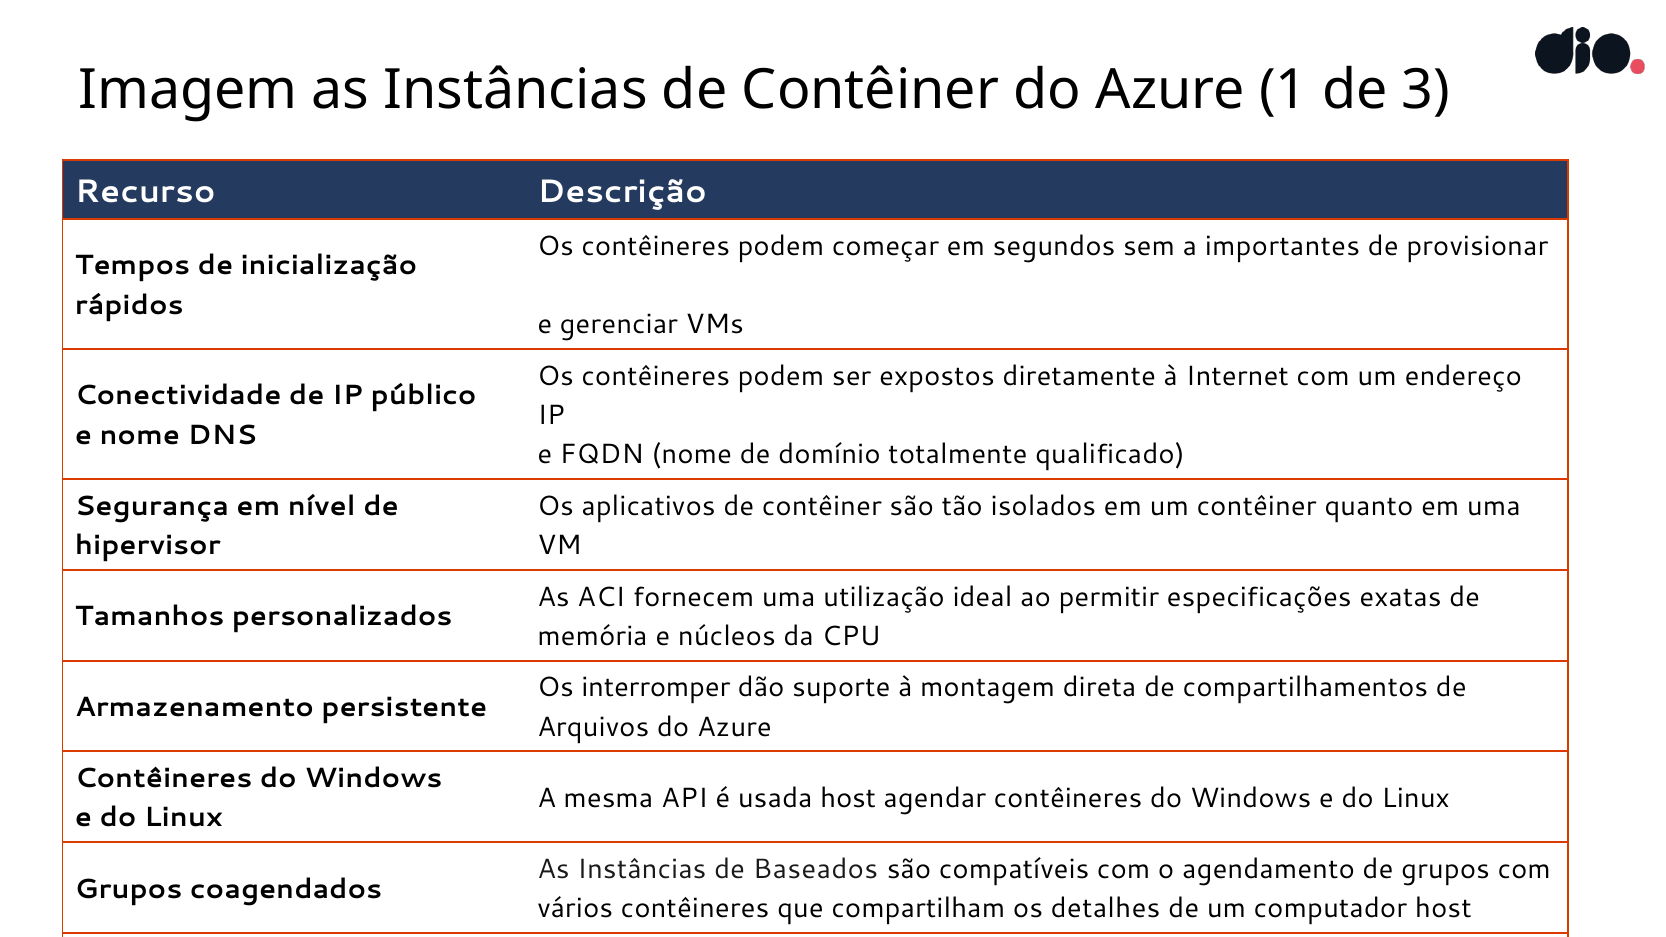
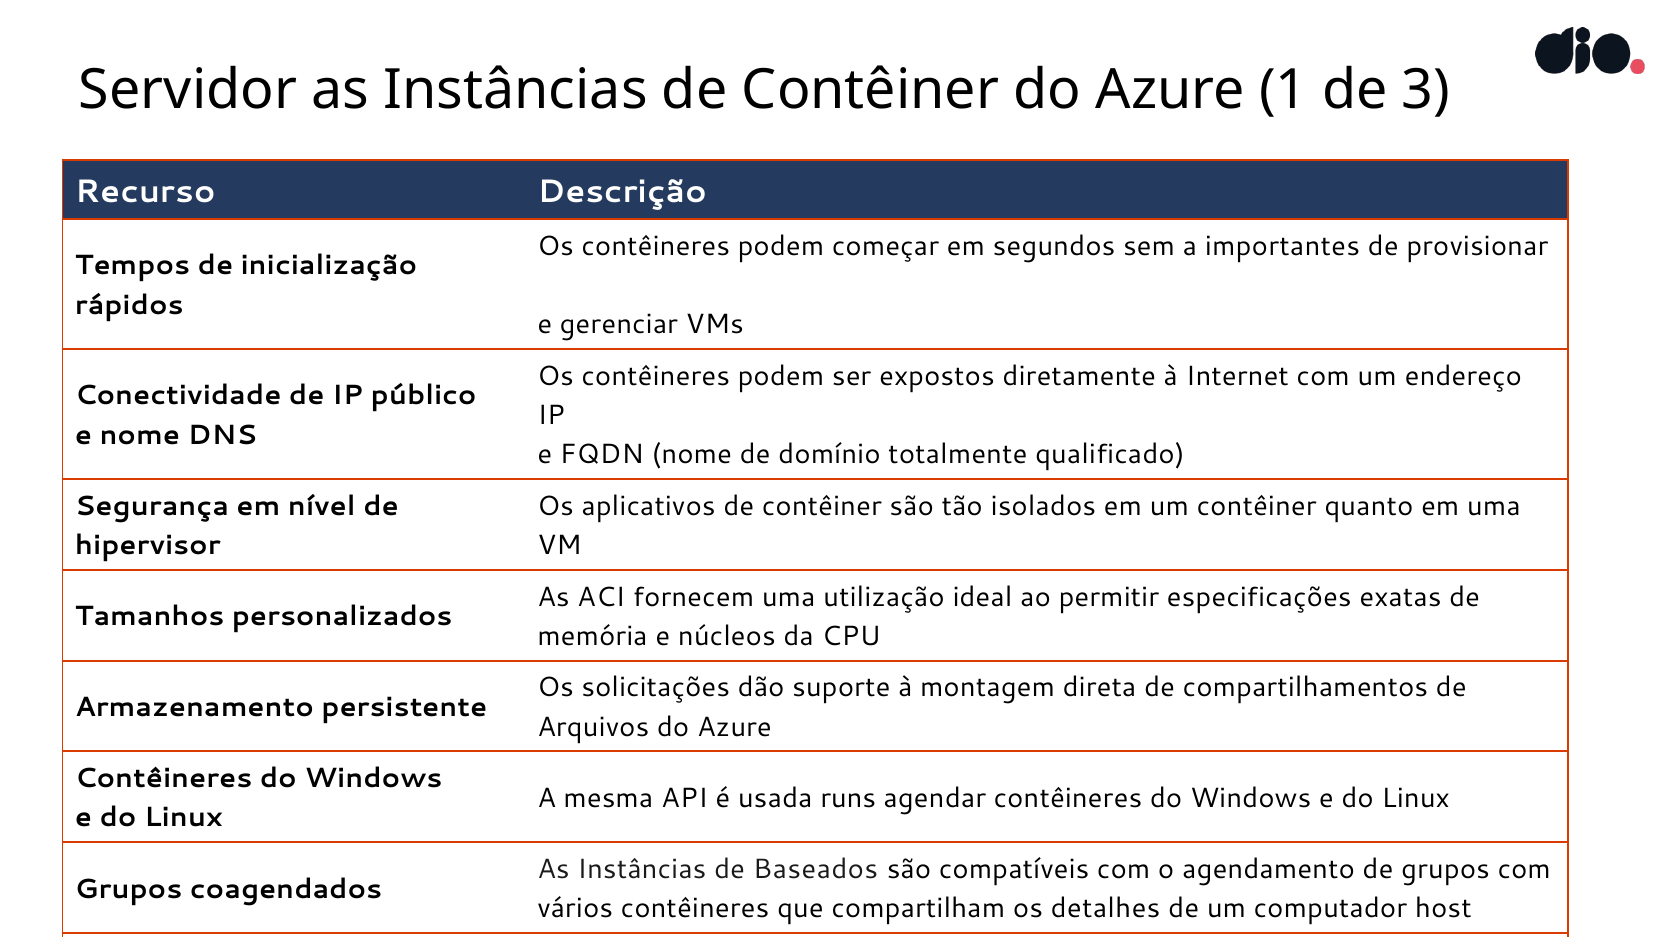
Imagem: Imagem -> Servidor (188, 90)
interromper: interromper -> solicitações (656, 688)
usada host: host -> runs (848, 798)
